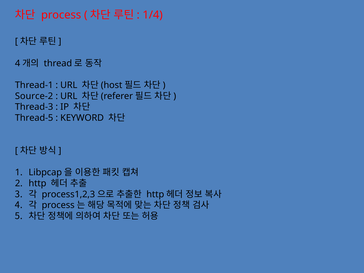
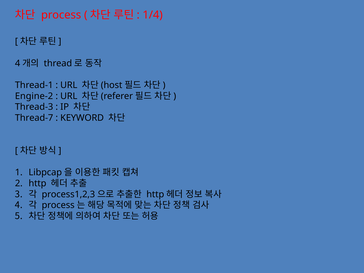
Source-2: Source-2 -> Engine-2 (34, 96)
Thread-5: Thread-5 -> Thread-7 (34, 118)
